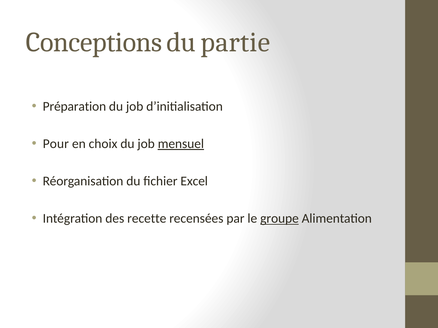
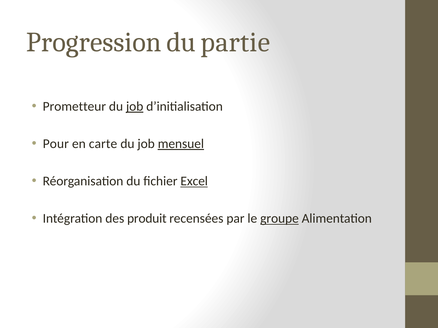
Conceptions: Conceptions -> Progression (94, 42)
Préparation: Préparation -> Prometteur (74, 107)
job underline: none -> present (135, 107)
choix: choix -> carte (103, 144)
Excel underline: none -> present (194, 181)
recette: recette -> produit (147, 219)
